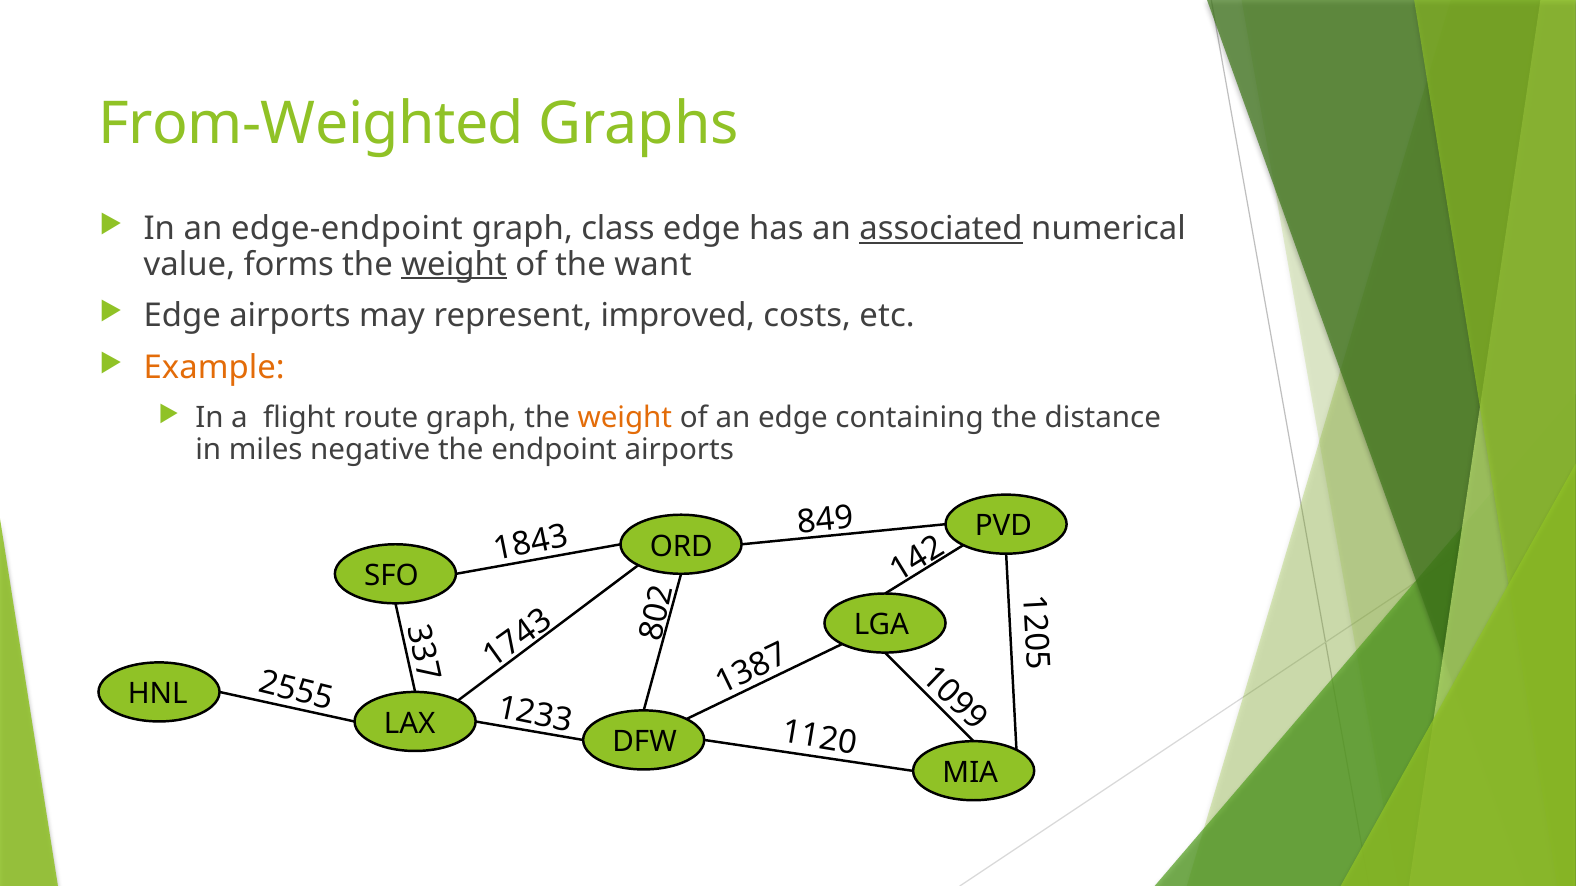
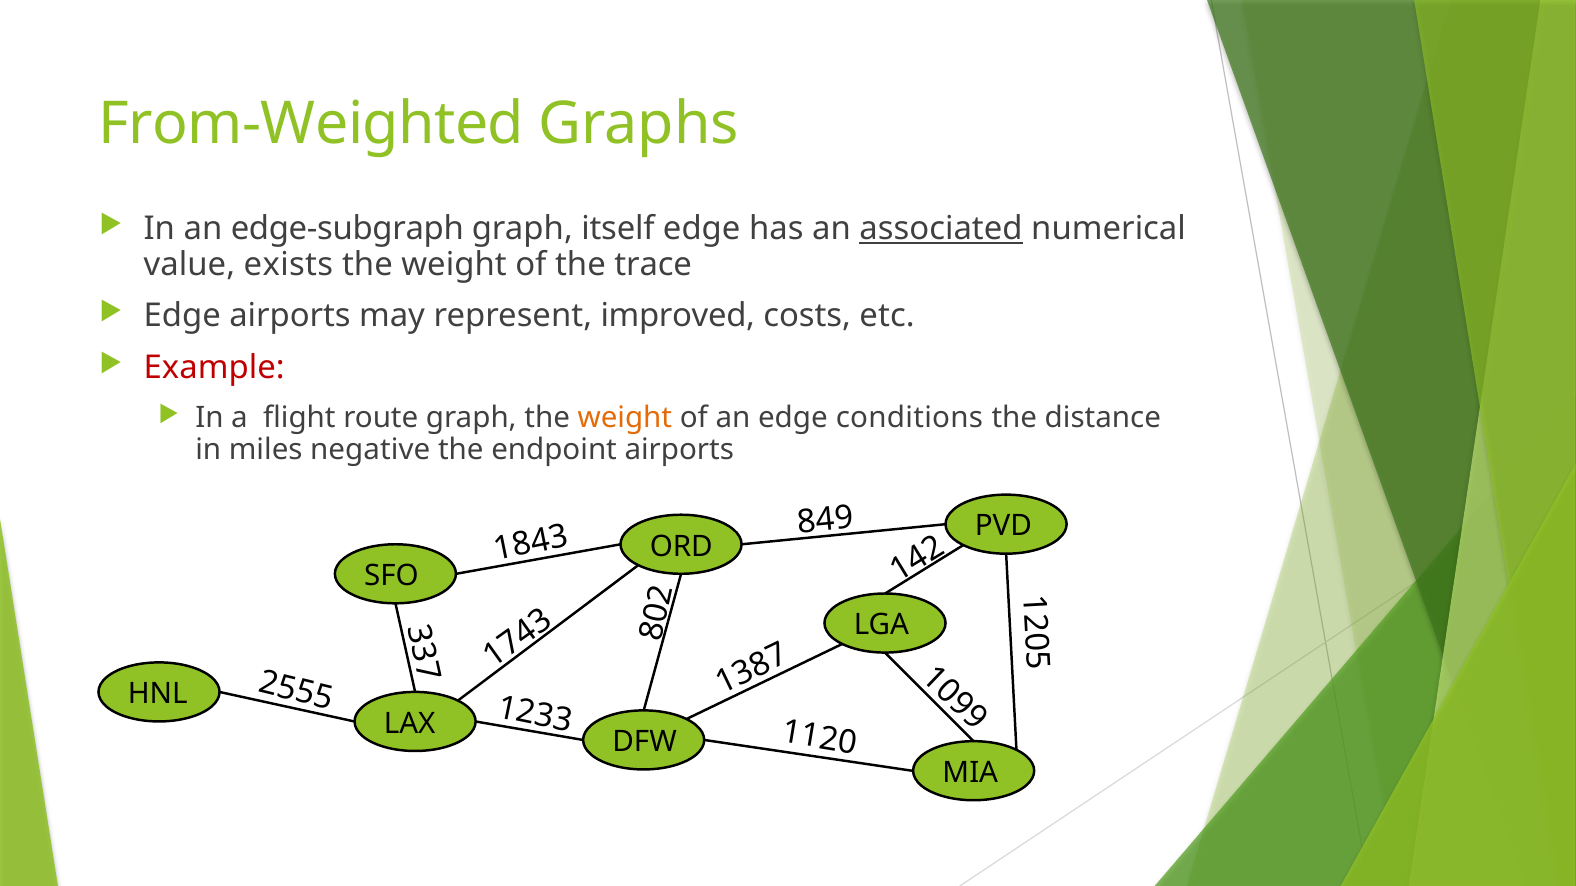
edge-endpoint: edge-endpoint -> edge-subgraph (347, 229)
class: class -> itself (618, 229)
forms: forms -> exists (288, 264)
weight underline: present -> none (454, 264)
want: want -> trace (653, 264)
Example colour: orange -> red (214, 368)
containing: containing -> conditions (909, 418)
